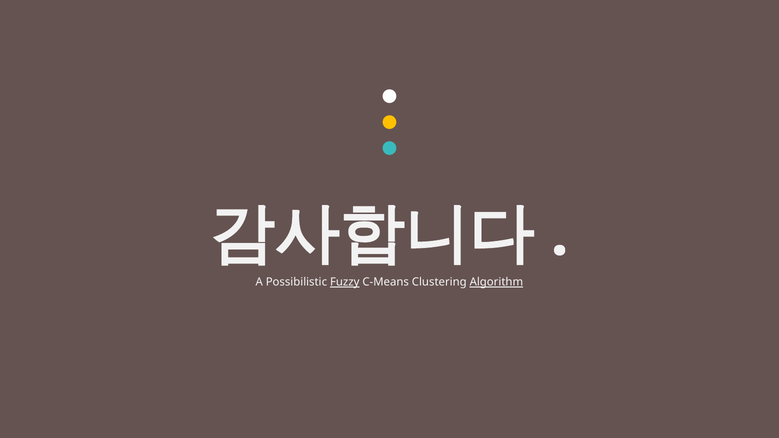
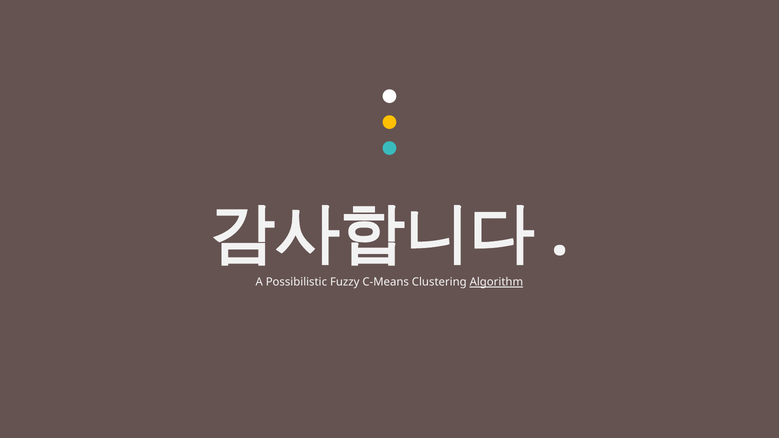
Fuzzy underline: present -> none (345, 282)
